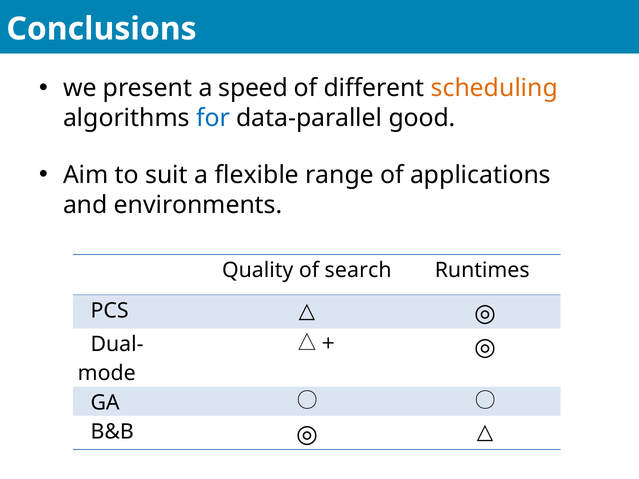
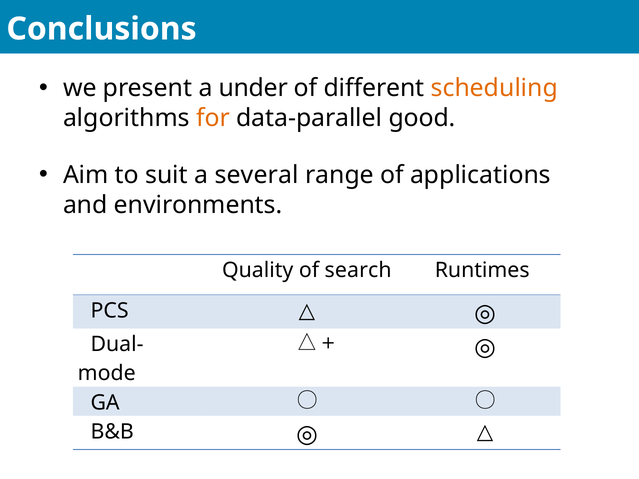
speed: speed -> under (253, 88)
for colour: blue -> orange (213, 118)
flexible: flexible -> several (257, 175)
